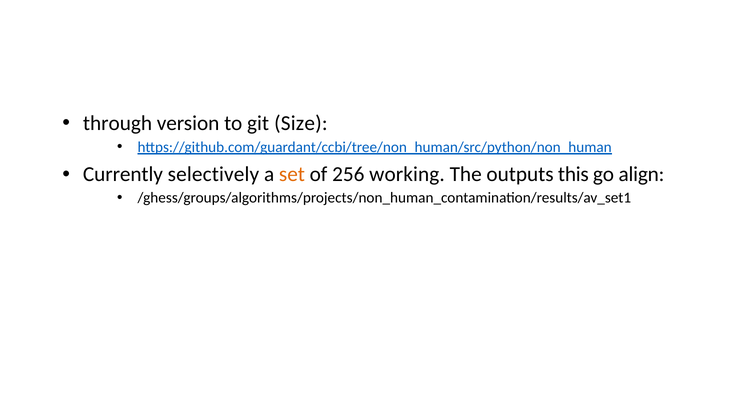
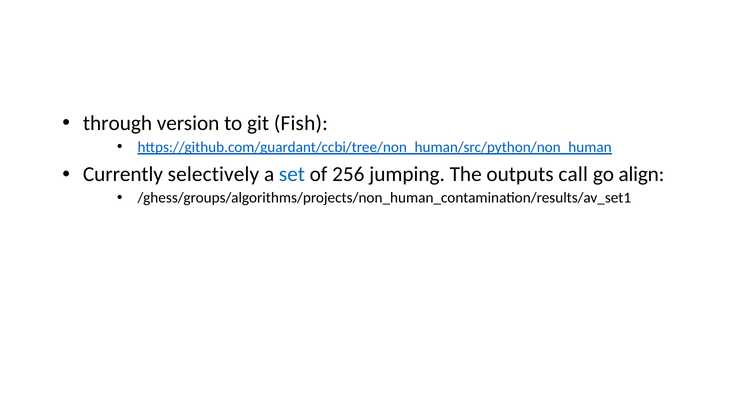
Size: Size -> Fish (301, 123)
set colour: orange -> blue (292, 174)
working: working -> jumping (407, 174)
this: this -> call (573, 174)
